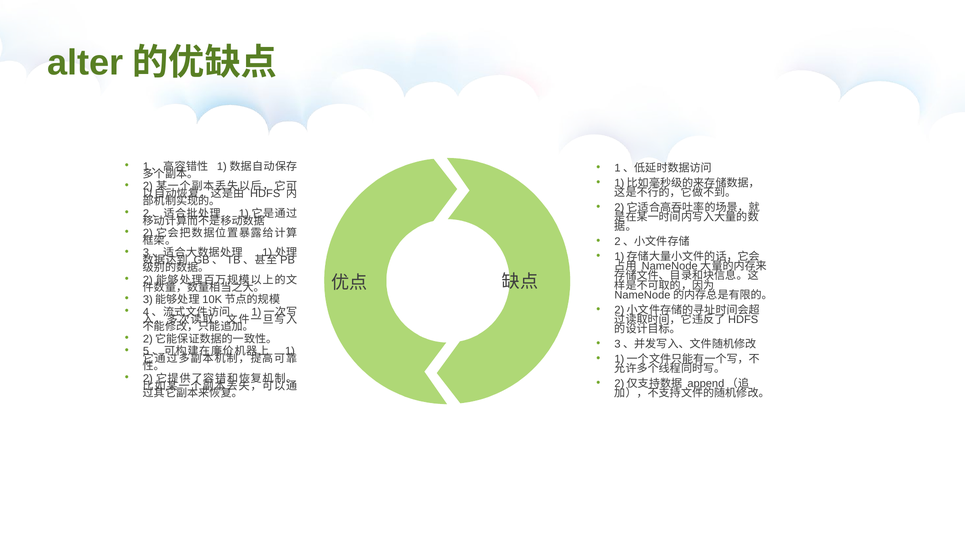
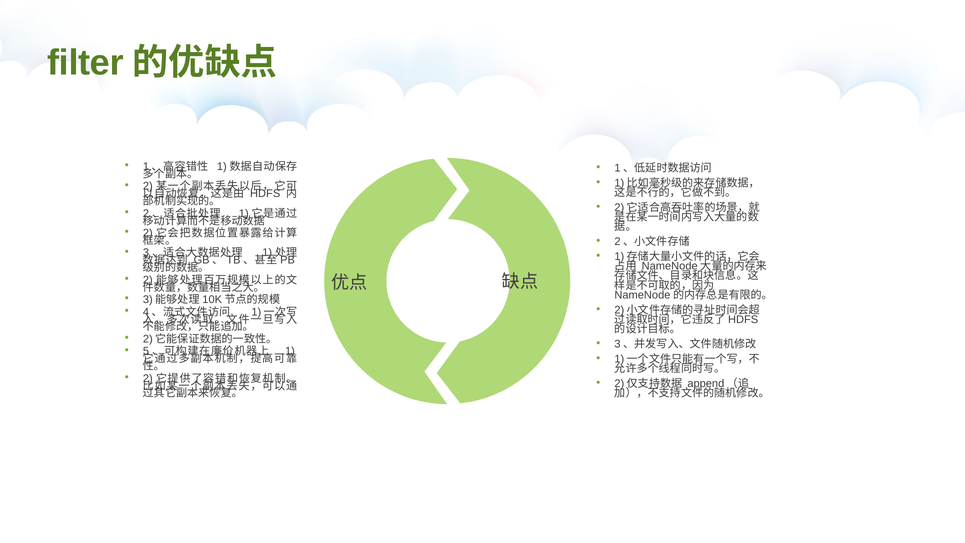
alter: alter -> filter (85, 63)
